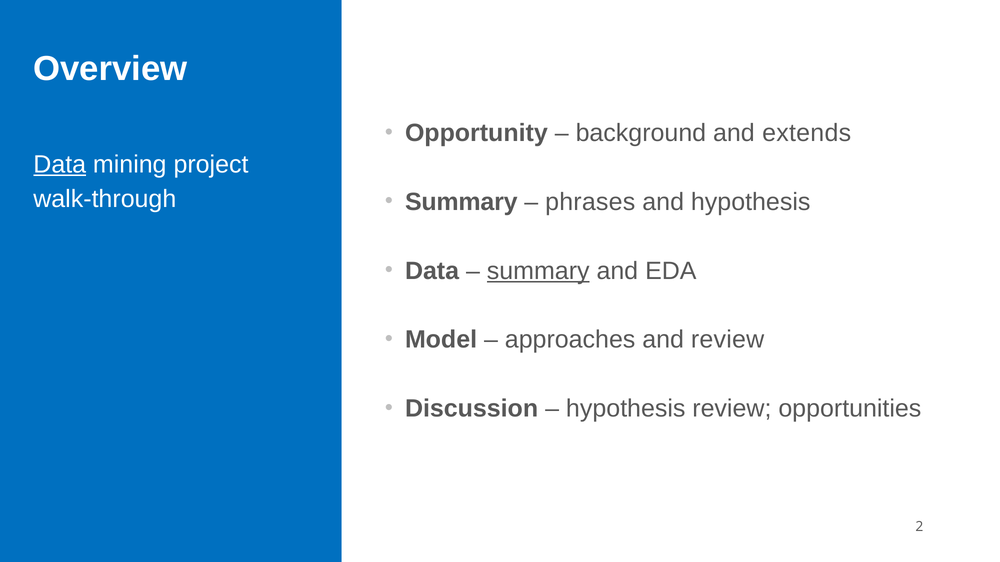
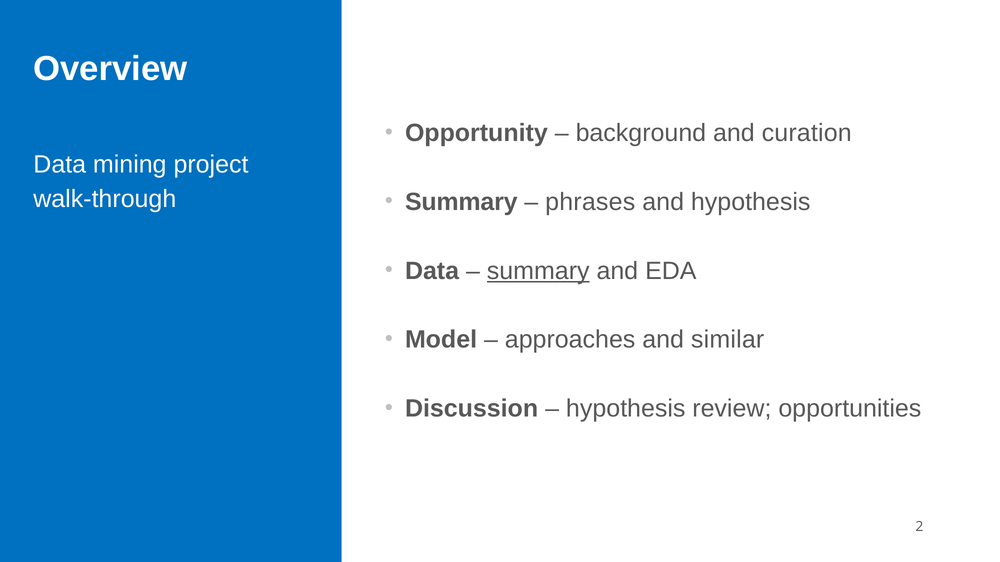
extends: extends -> curation (807, 133)
Data underline: present -> none (60, 165)
and review: review -> similar (728, 340)
